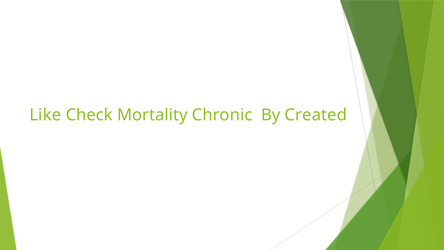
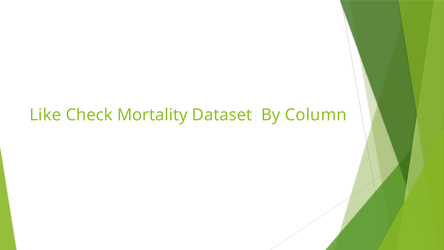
Chronic: Chronic -> Dataset (222, 115)
Created: Created -> Column (316, 115)
